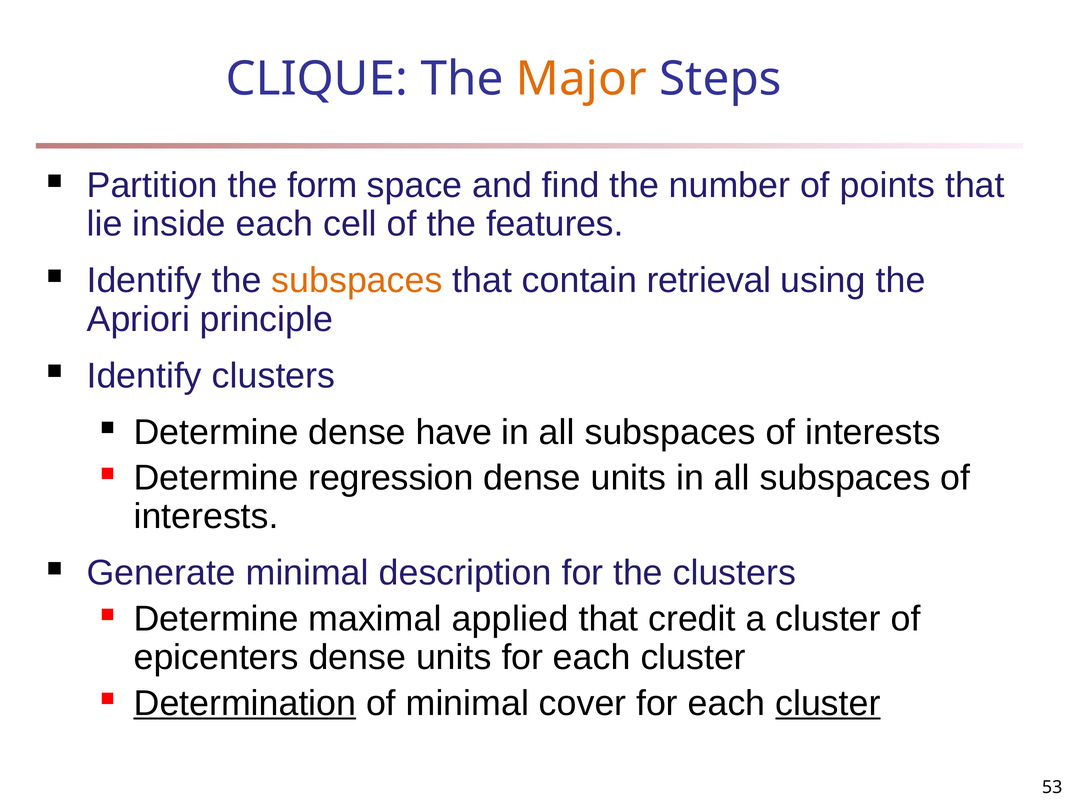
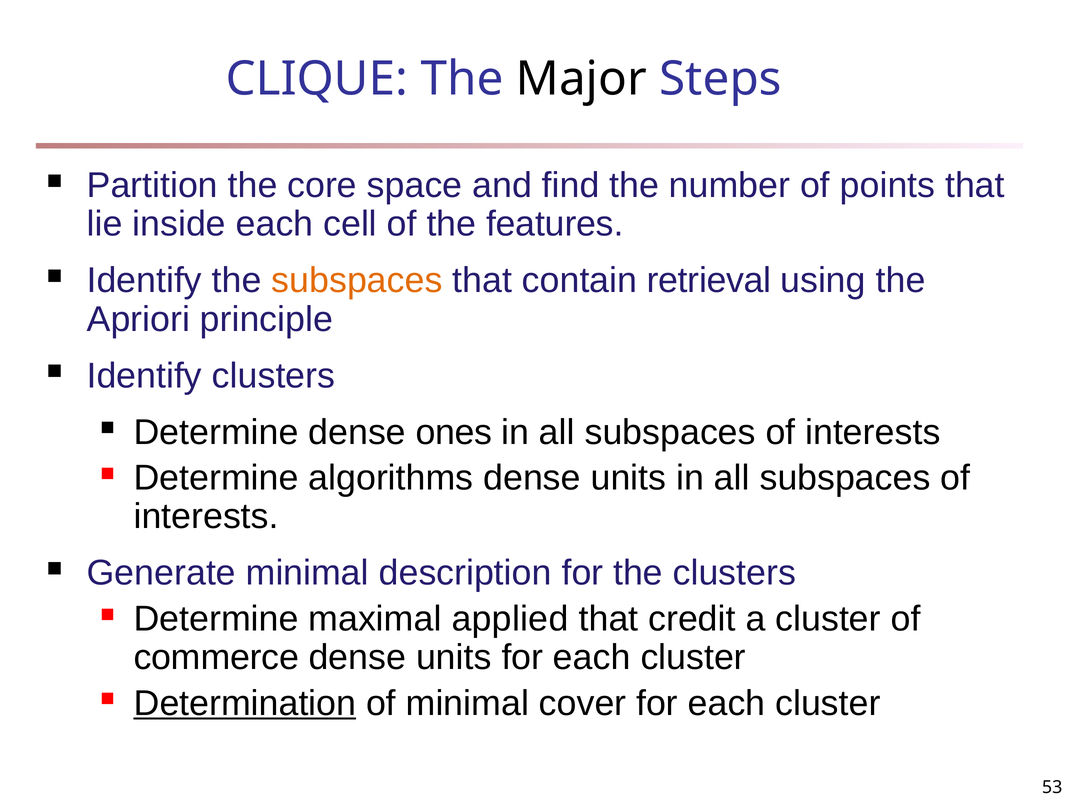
Major colour: orange -> black (581, 79)
form: form -> core (322, 185)
have: have -> ones (454, 432)
regression: regression -> algorithms (391, 478)
epicenters: epicenters -> commerce (216, 657)
cluster underline: present -> none (828, 703)
